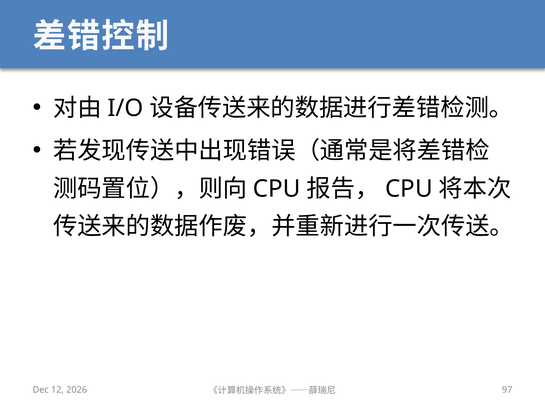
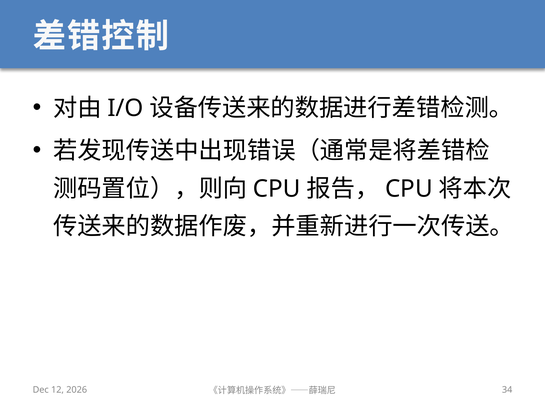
97: 97 -> 34 (507, 390)
